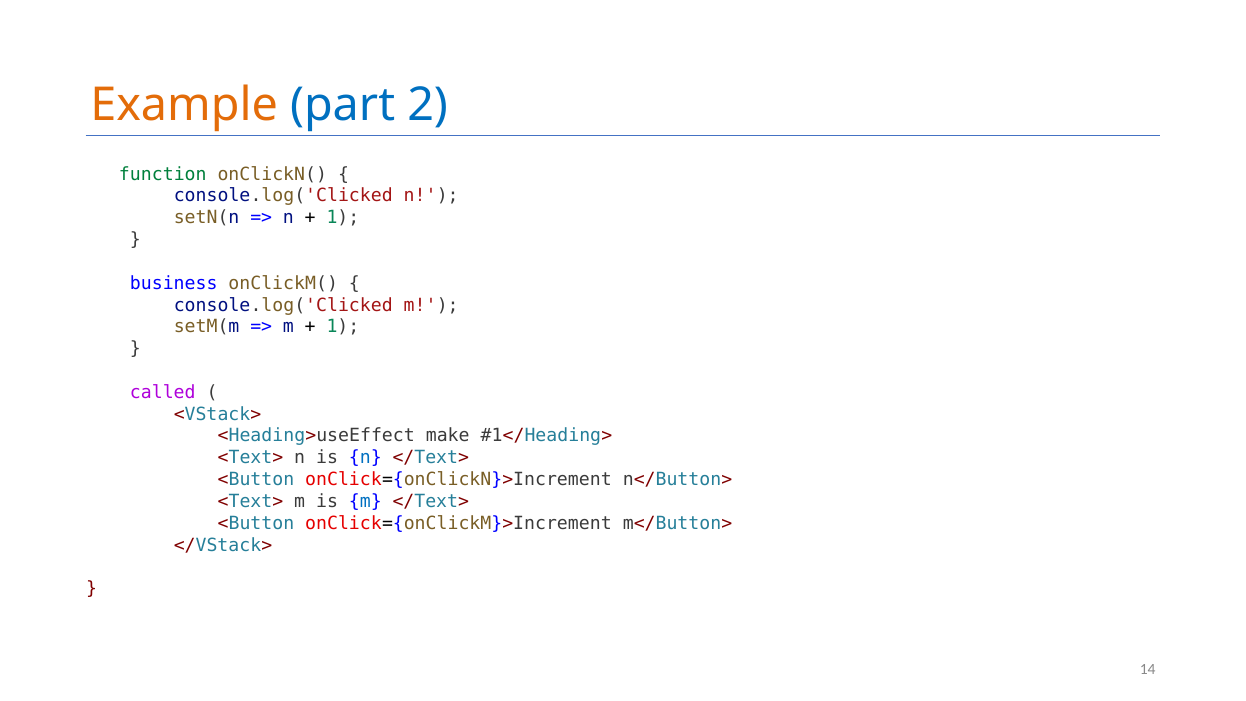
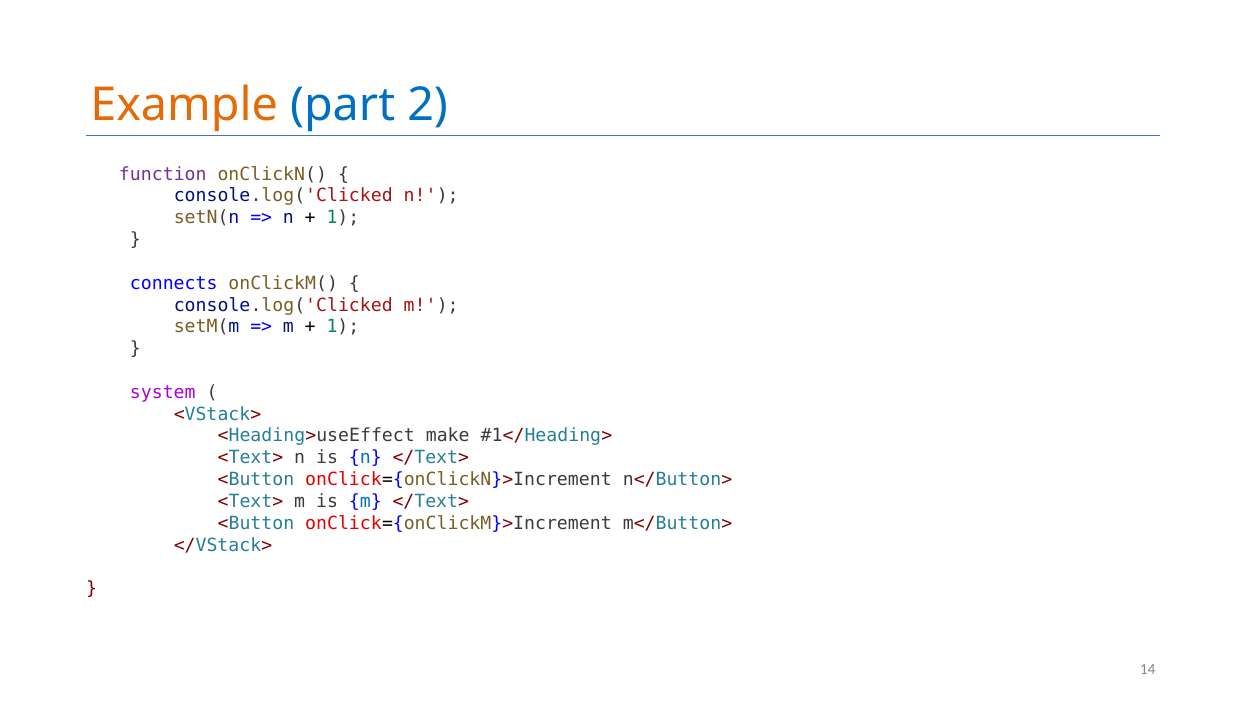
function colour: green -> purple (163, 174)
business: business -> connects (174, 283)
called: called -> system (163, 392)
